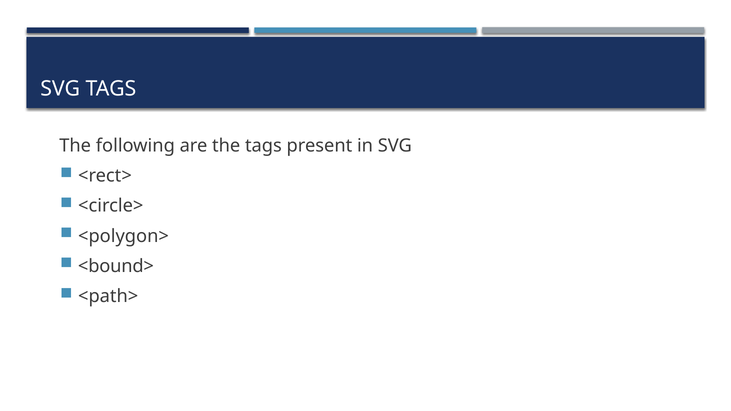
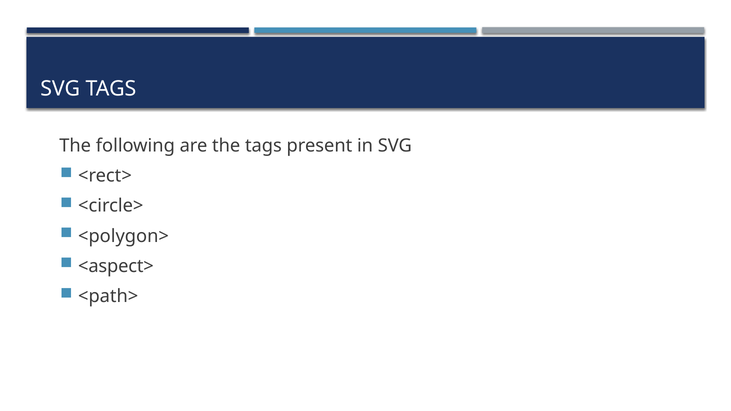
<bound>: <bound> -> <aspect> (116, 266)
